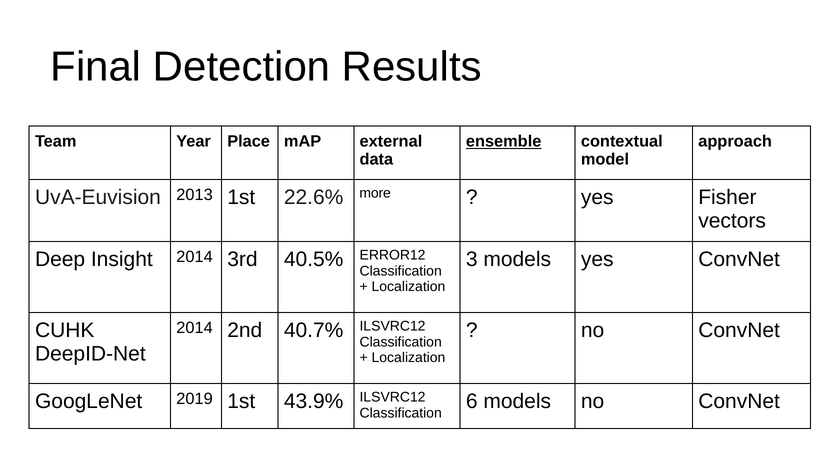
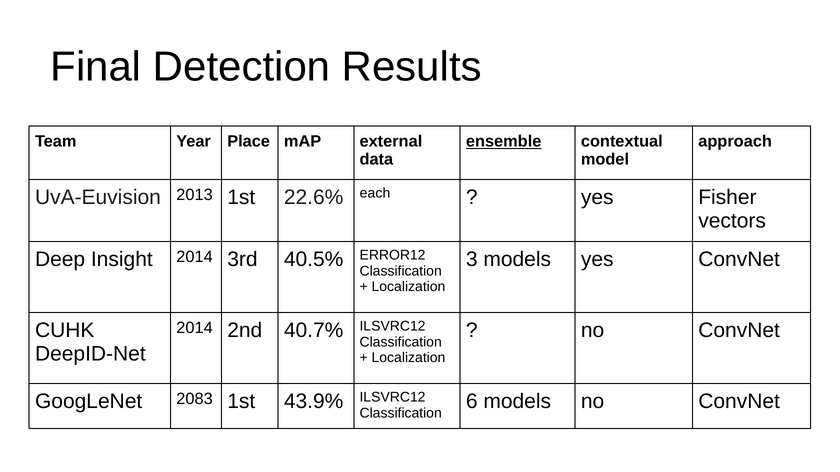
more: more -> each (375, 194)
2019: 2019 -> 2083 (195, 399)
